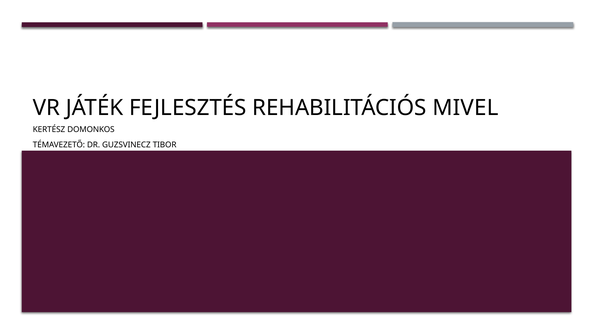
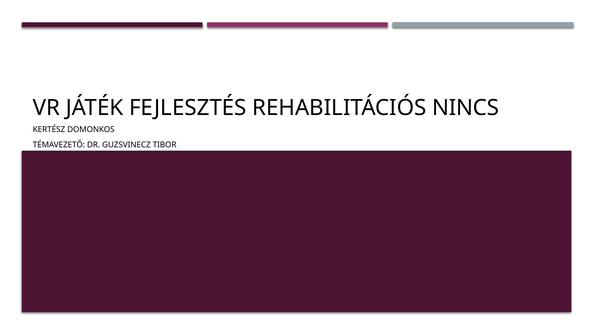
MIVEL: MIVEL -> NINCS (466, 108)
